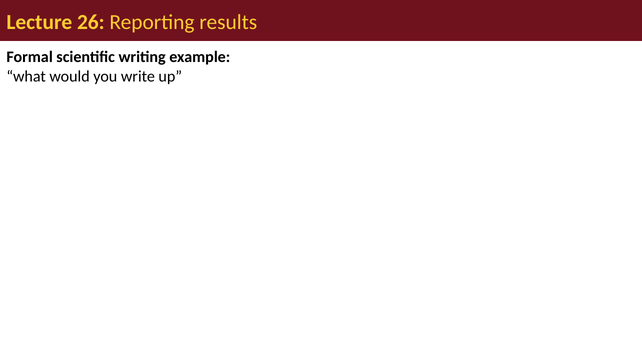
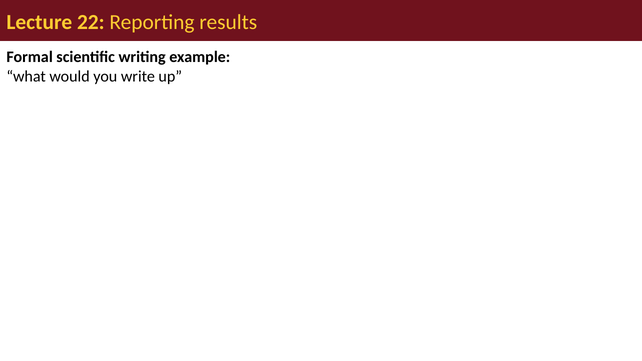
26: 26 -> 22 (91, 22)
